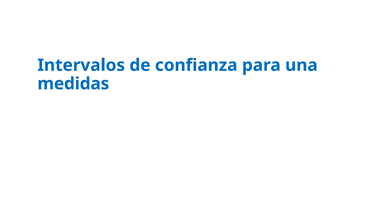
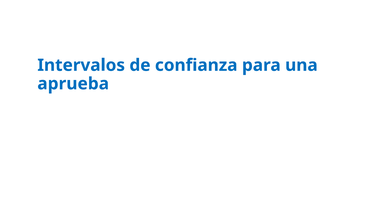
medidas: medidas -> aprueba (73, 84)
